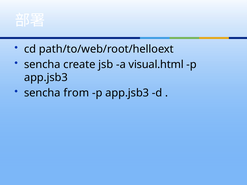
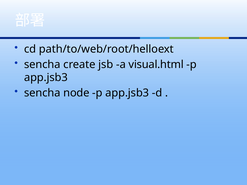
from: from -> node (76, 93)
